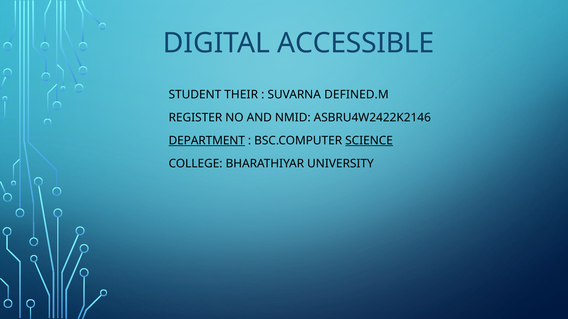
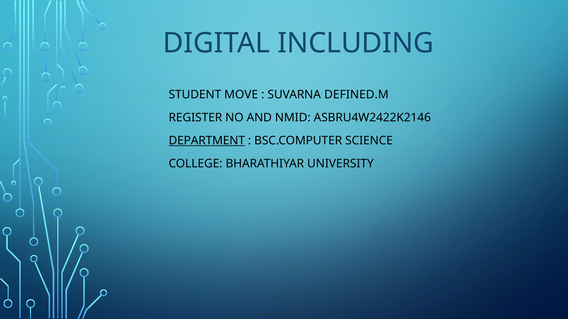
ACCESSIBLE: ACCESSIBLE -> INCLUDING (356, 43)
THEIR: THEIR -> MOVE (241, 95)
SCIENCE underline: present -> none (369, 141)
